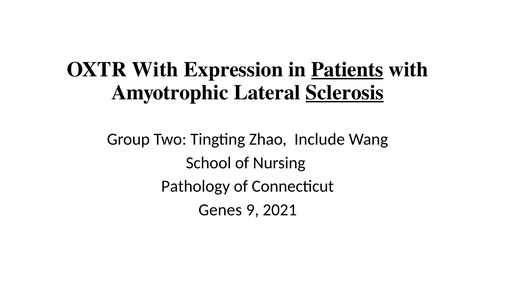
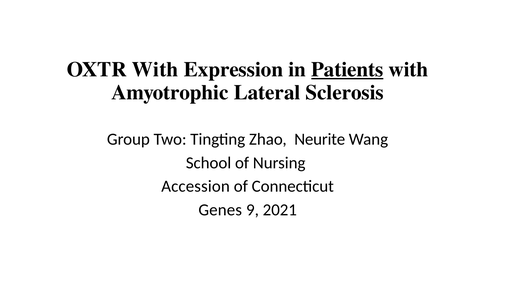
Sclerosis underline: present -> none (345, 92)
Include: Include -> Neurite (320, 139)
Pathology: Pathology -> Accession (196, 186)
